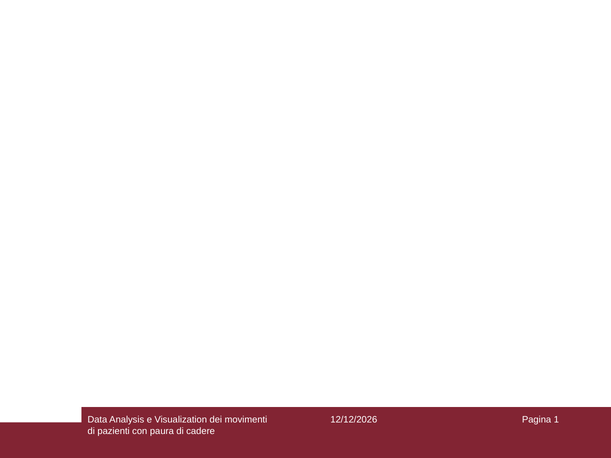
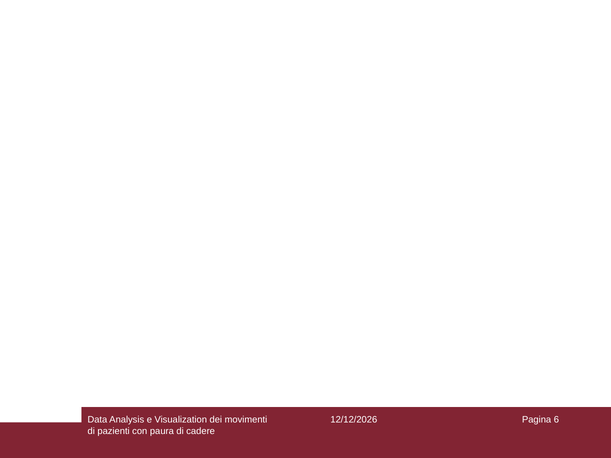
1: 1 -> 6 (556, 420)
